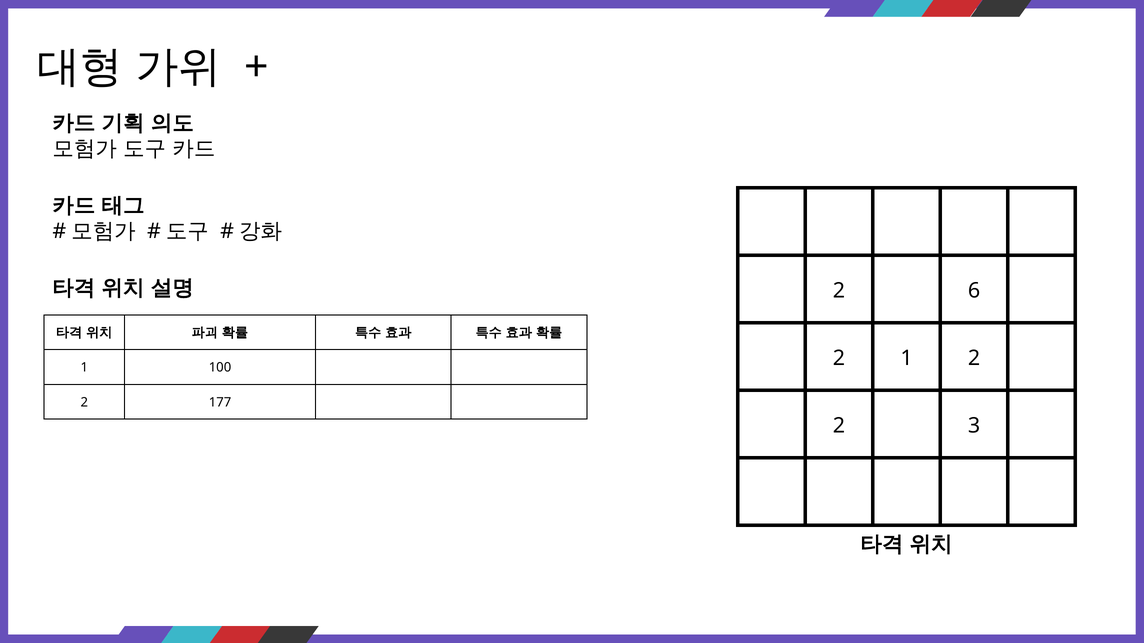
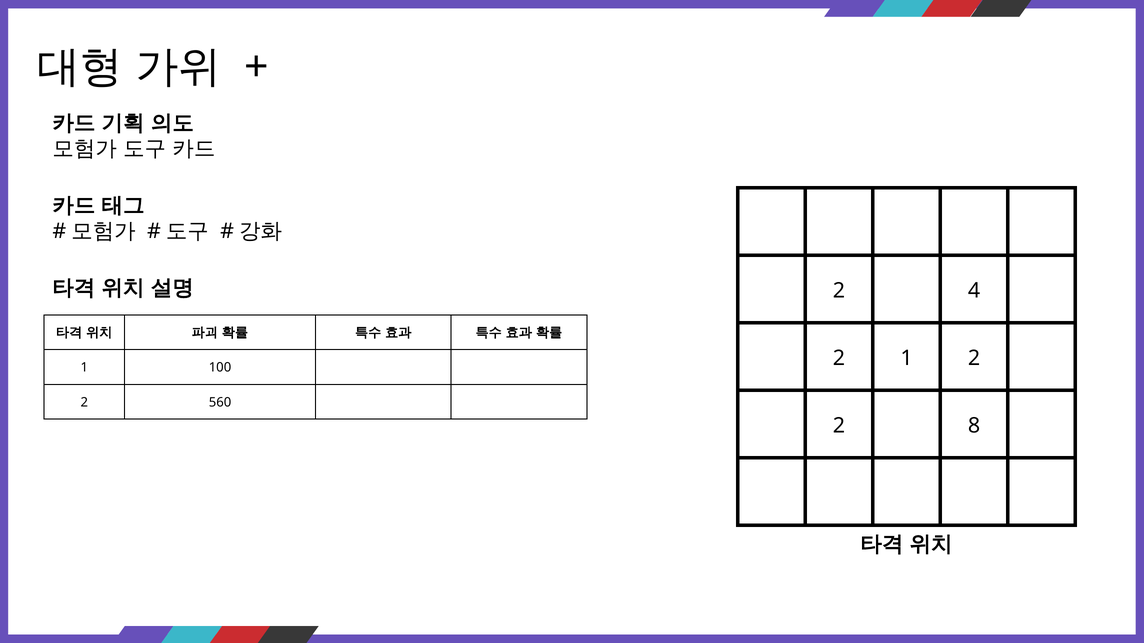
6: 6 -> 4 (974, 291)
177: 177 -> 560 (220, 403)
3: 3 -> 8 (974, 426)
